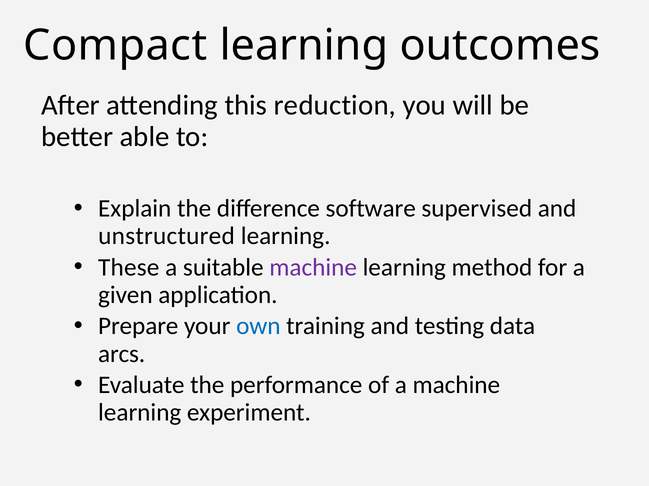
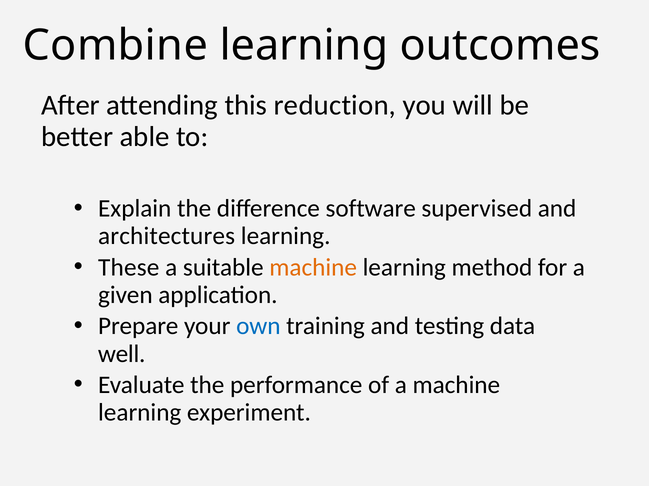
Compact: Compact -> Combine (115, 45)
unstructured: unstructured -> architectures (167, 237)
machine colour: purple -> orange (313, 268)
arcs: arcs -> well (122, 354)
